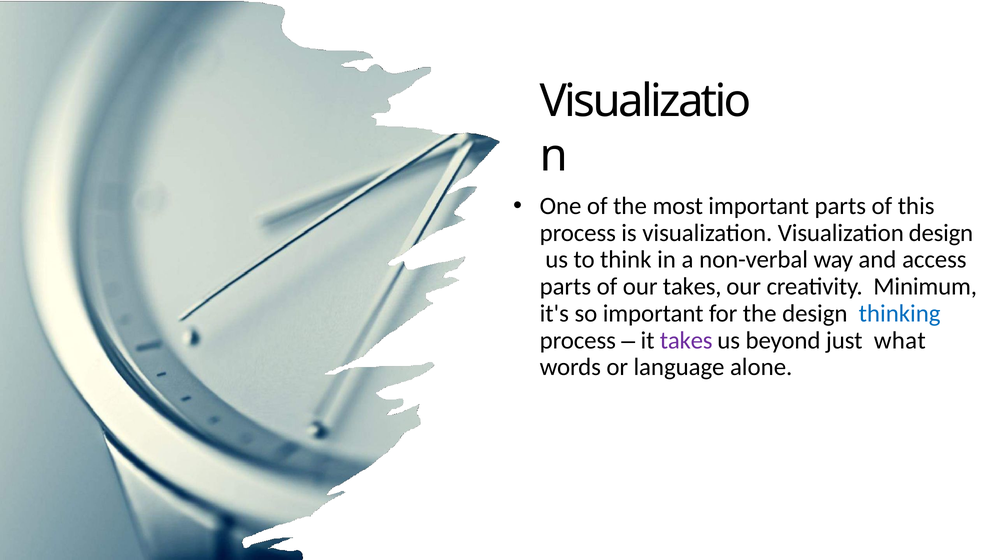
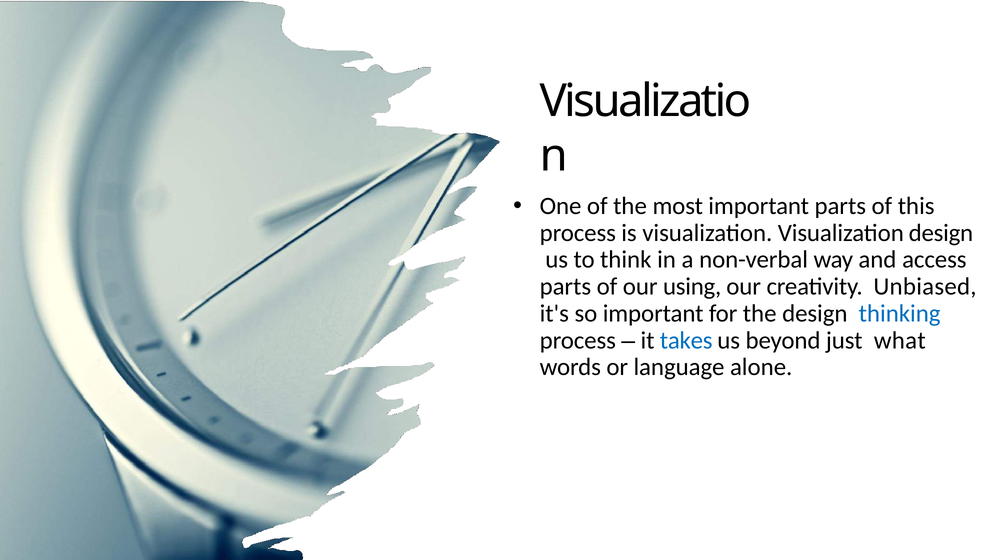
our takes: takes -> using (692, 287)
Minimum: Minimum -> Unbiased (925, 287)
takes colour: purple -> blue (686, 340)
